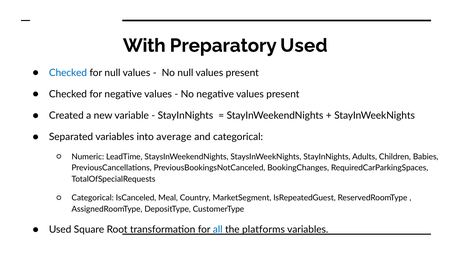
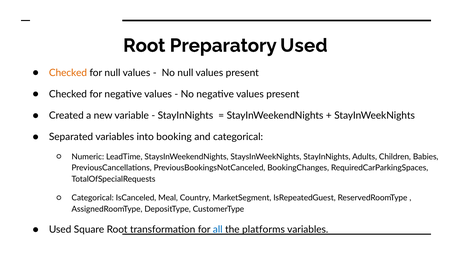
With: With -> Root (144, 46)
Checked colour: blue -> orange (68, 73)
average: average -> booking (174, 137)
